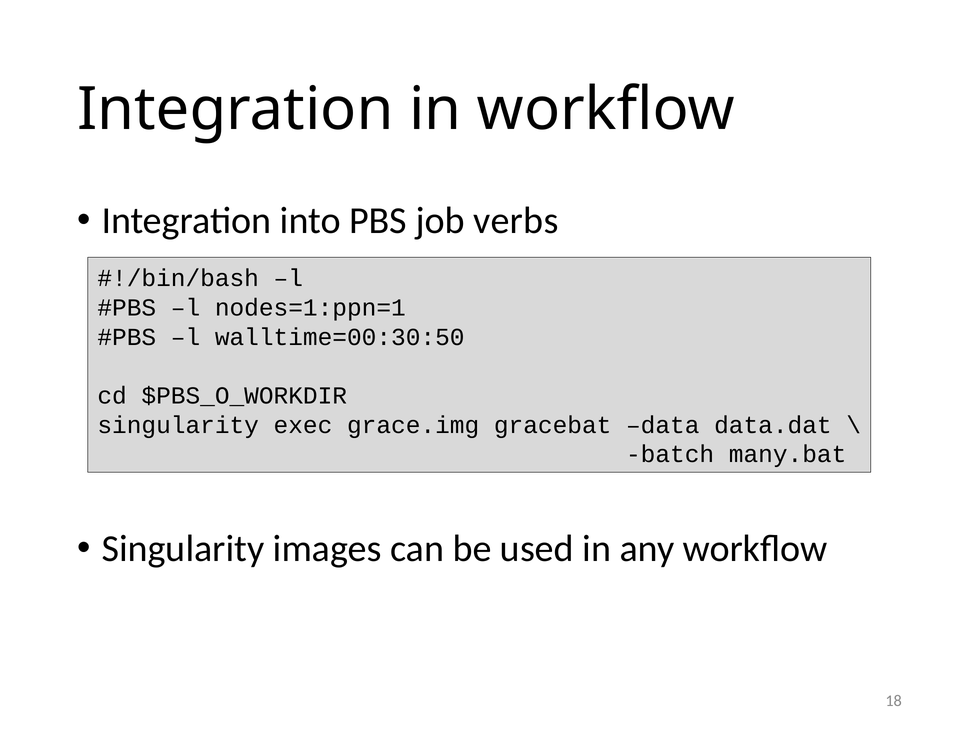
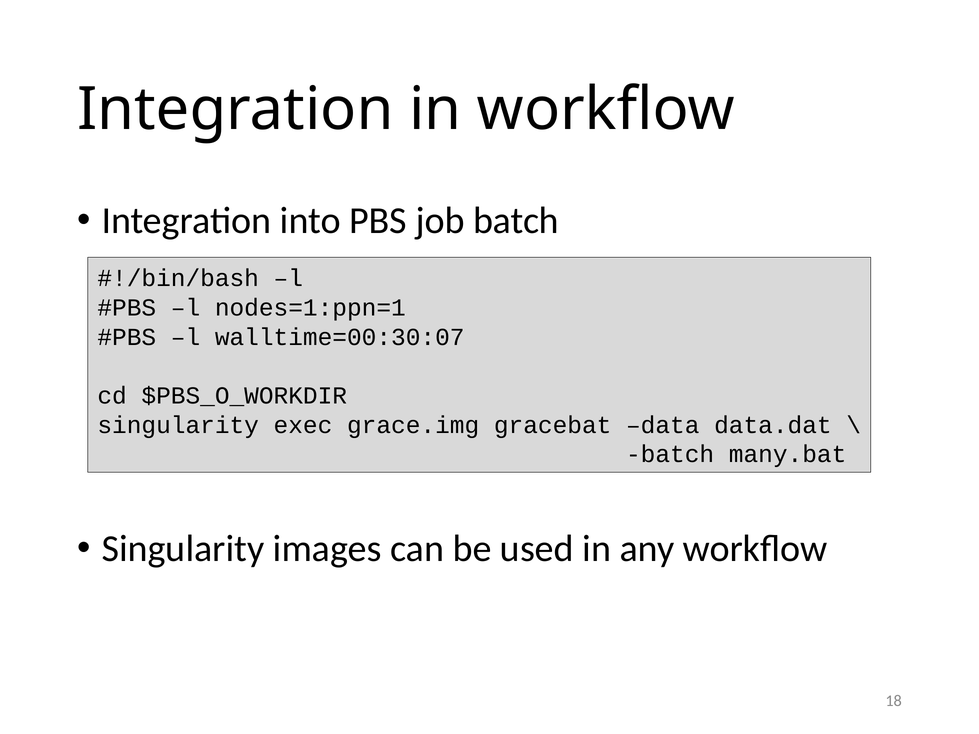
job verbs: verbs -> batch (516, 221)
walltime=00:30:50: walltime=00:30:50 -> walltime=00:30:07 (340, 337)
